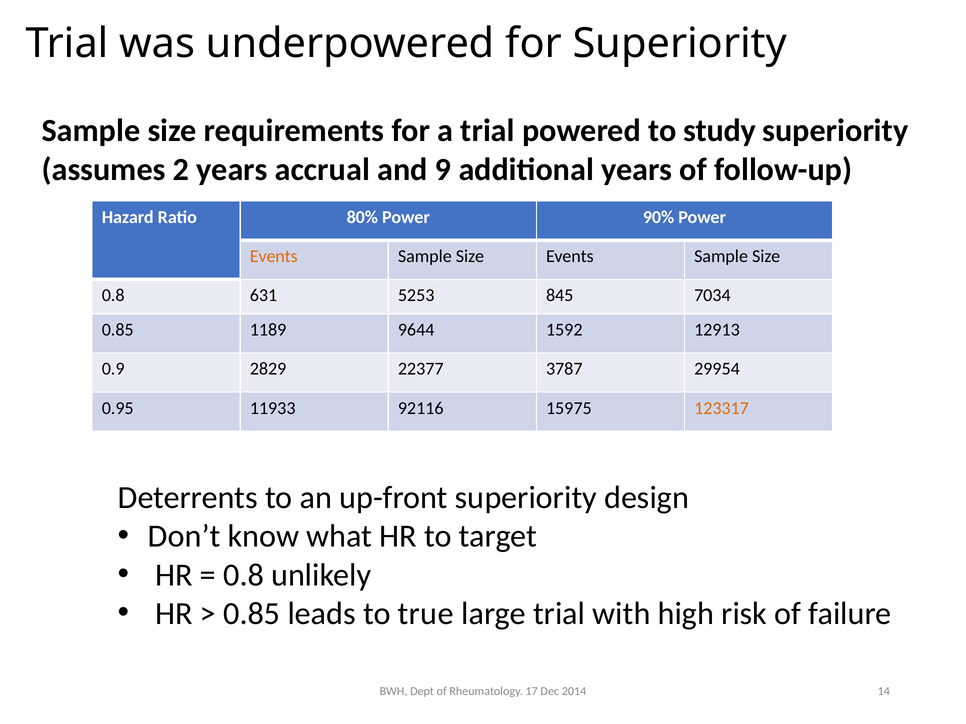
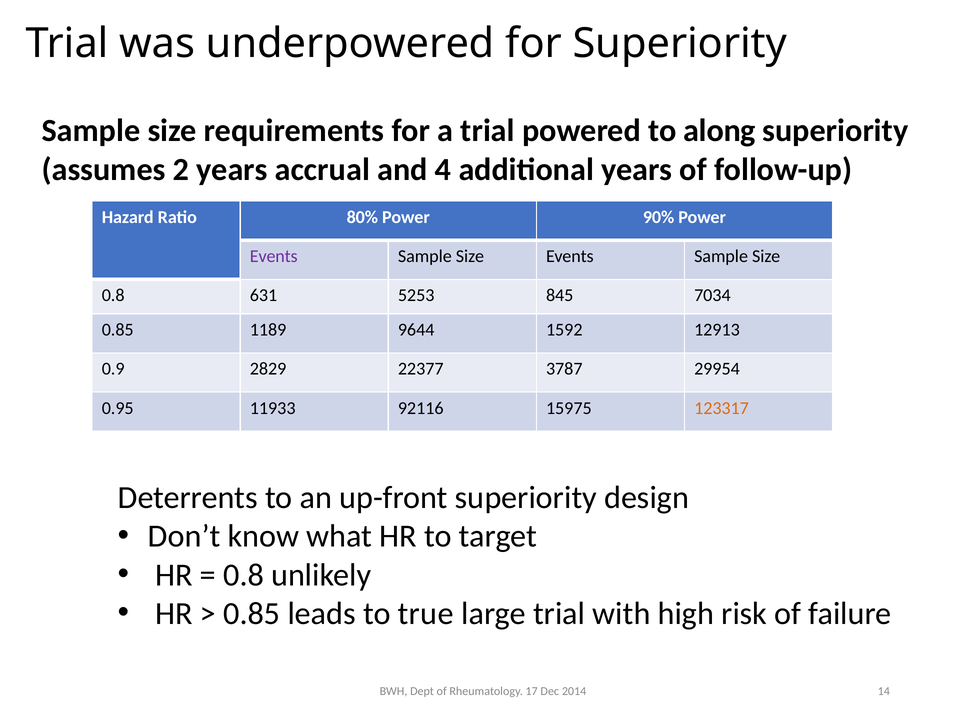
study: study -> along (720, 131)
9: 9 -> 4 (443, 170)
Events colour: orange -> purple (274, 257)
